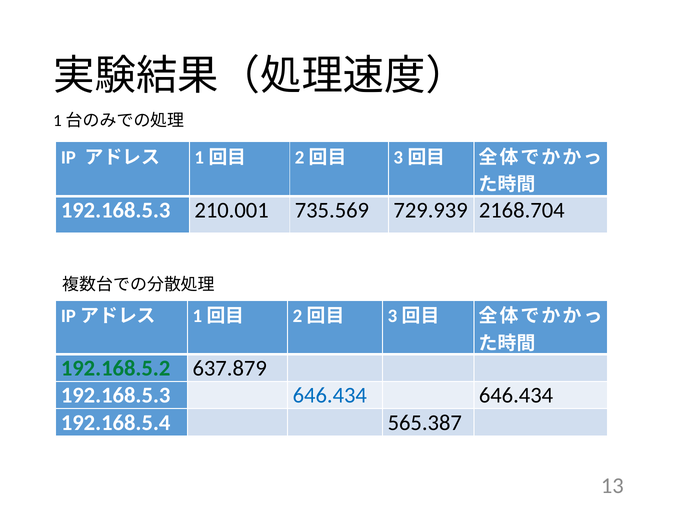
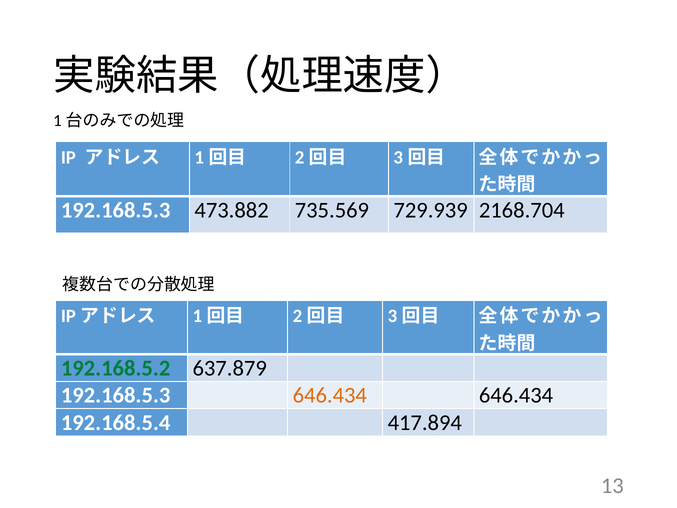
210.001: 210.001 -> 473.882 (232, 210)
646.434 colour: blue -> orange (330, 395)
565.387: 565.387 -> 417.894 (425, 422)
